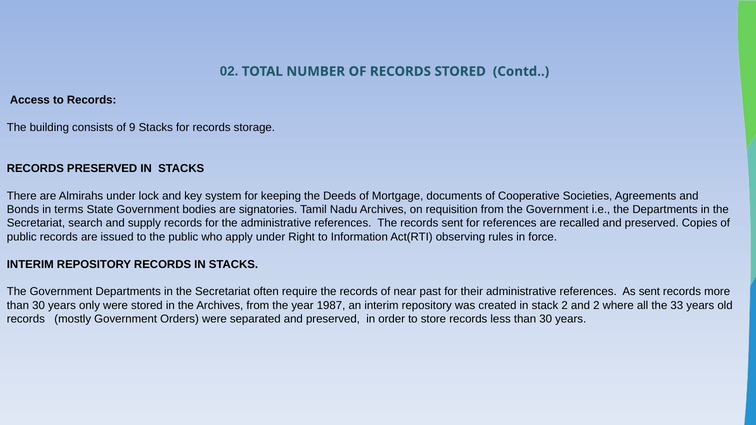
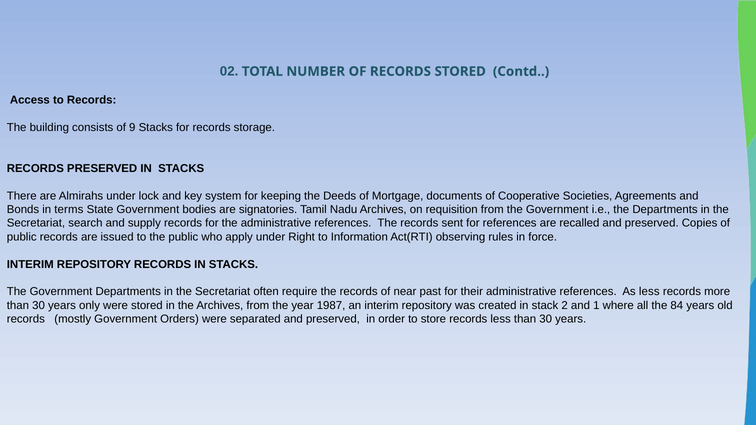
As sent: sent -> less (649, 292)
and 2: 2 -> 1 (596, 306)
33: 33 -> 84 (677, 306)
